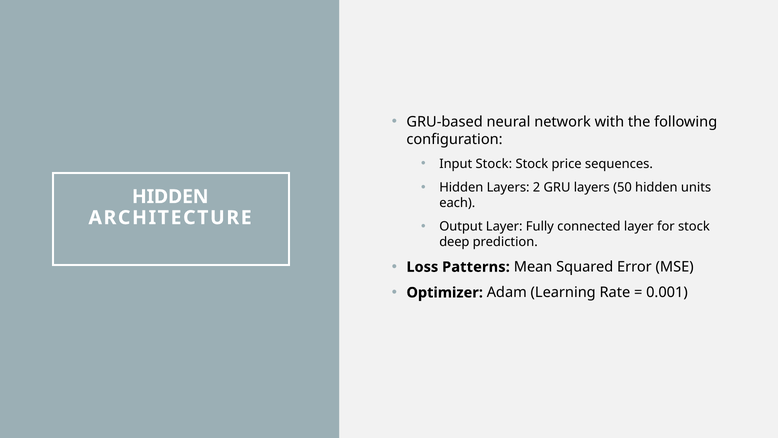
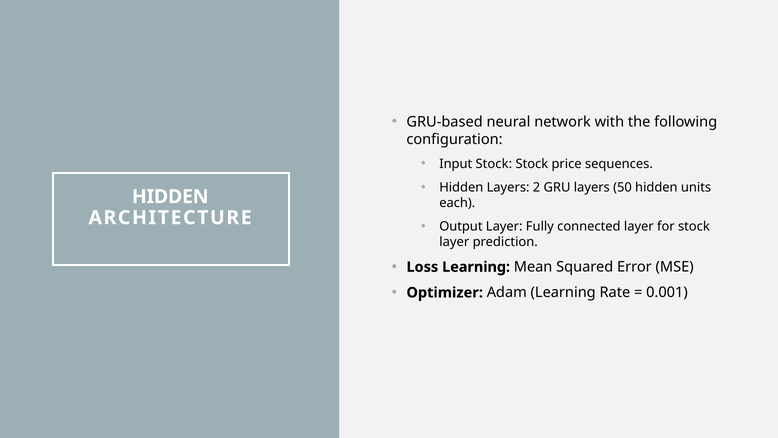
deep: deep -> layer (454, 242)
Loss Patterns: Patterns -> Learning (476, 267)
